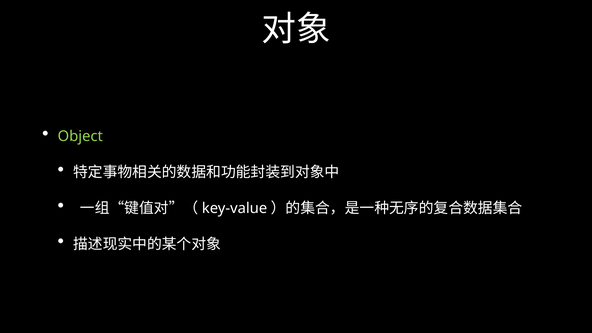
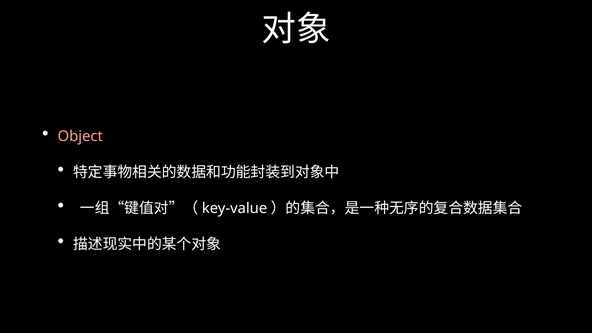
Object colour: light green -> pink (80, 136)
